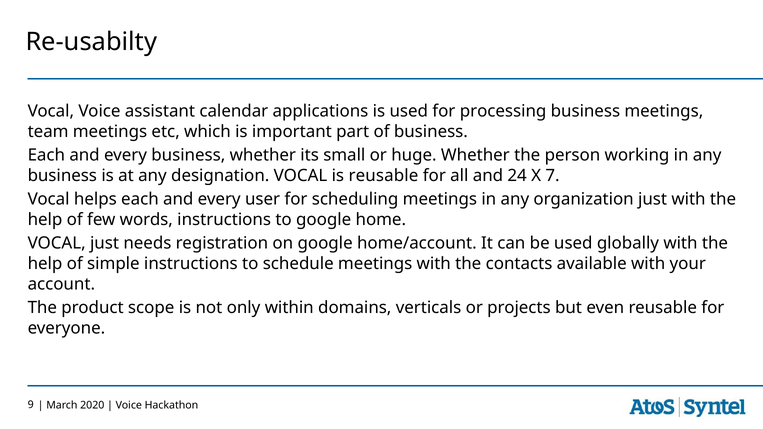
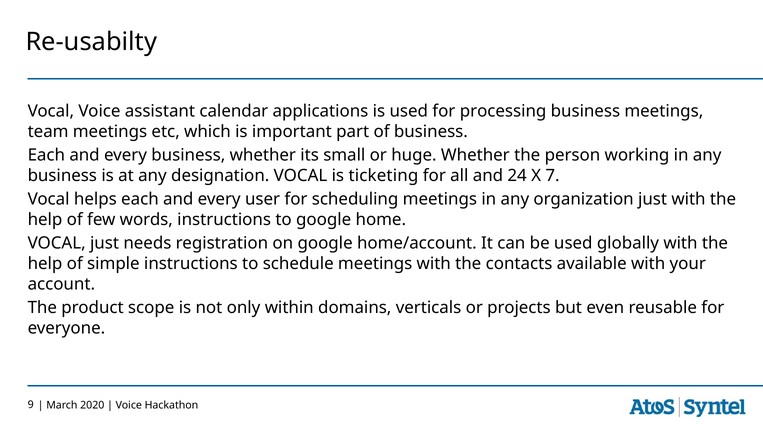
is reusable: reusable -> ticketing (383, 176)
